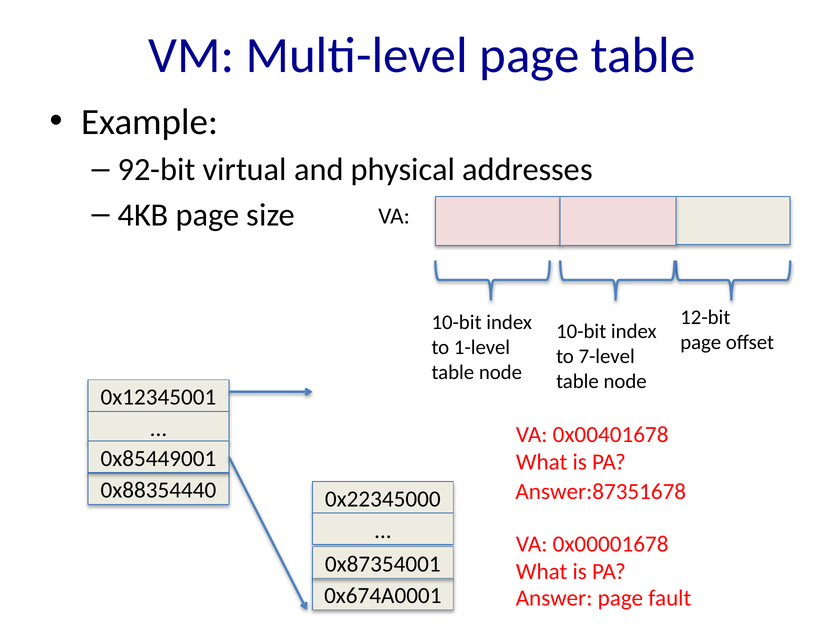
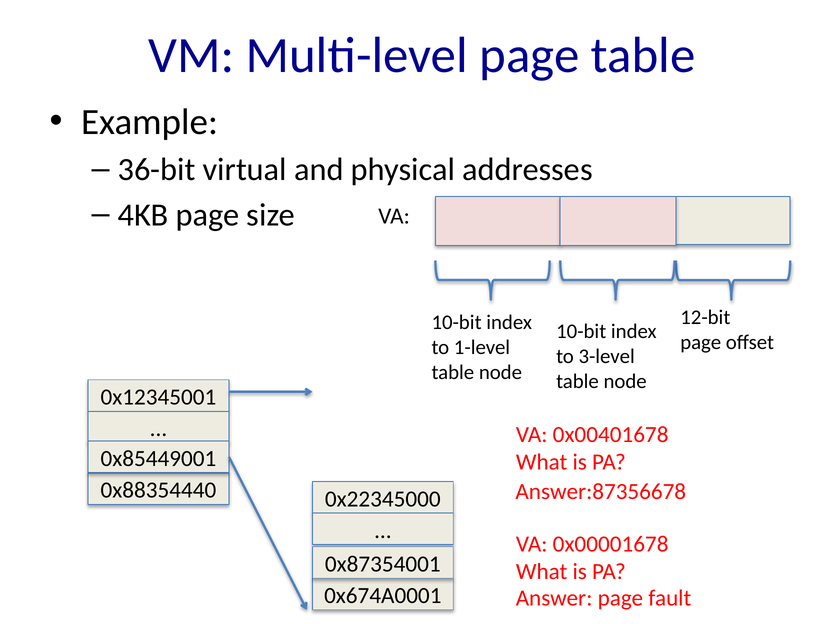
92-bit: 92-bit -> 36-bit (157, 170)
7-level: 7-level -> 3-level (607, 357)
Answer:87351678: Answer:87351678 -> Answer:87356678 (601, 492)
